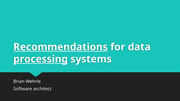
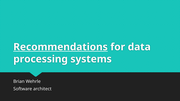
processing underline: present -> none (41, 59)
